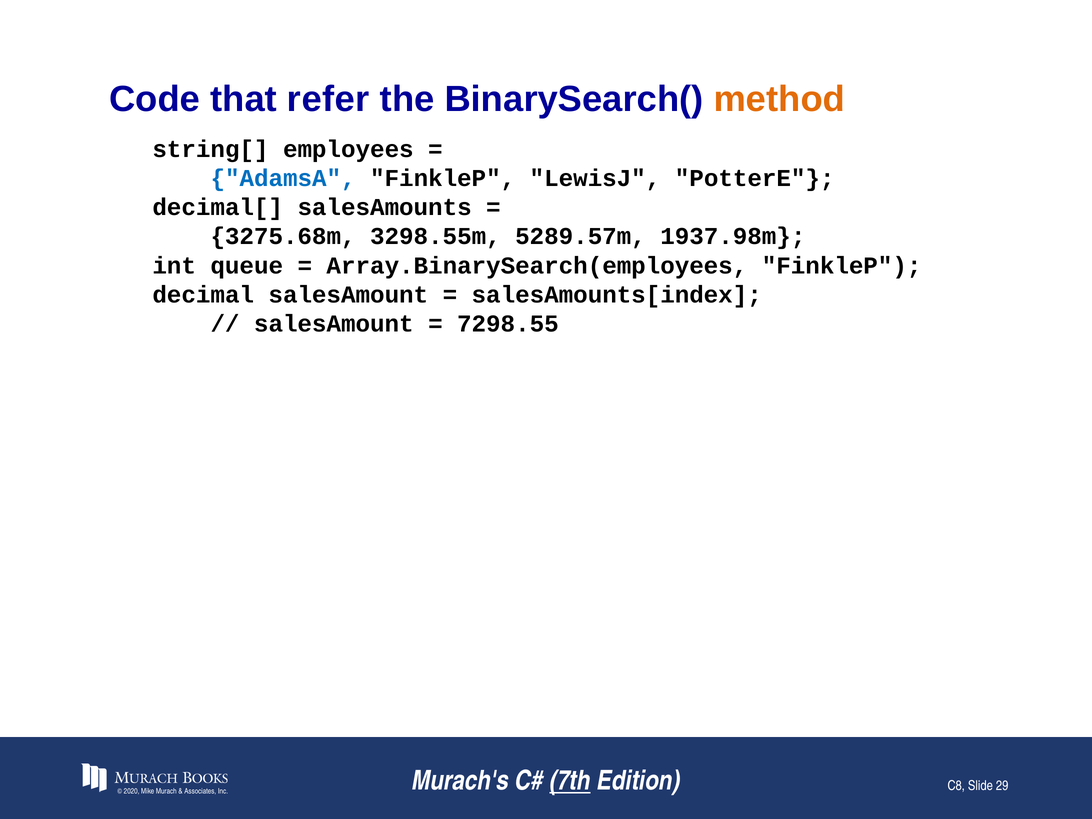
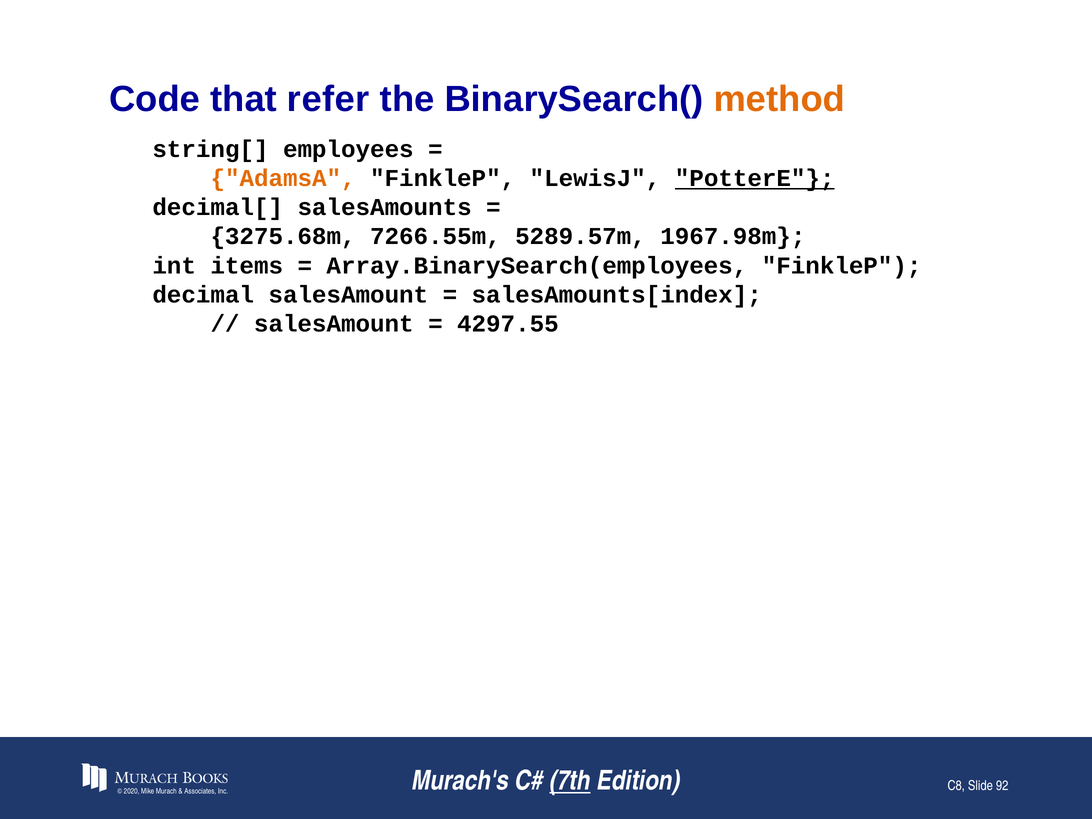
AdamsA colour: blue -> orange (283, 178)
PotterE underline: none -> present (755, 178)
3298.55m: 3298.55m -> 7266.55m (435, 236)
1937.98m: 1937.98m -> 1967.98m (733, 236)
queue: queue -> items (247, 266)
7298.55: 7298.55 -> 4297.55 (508, 324)
29: 29 -> 92 (1002, 786)
